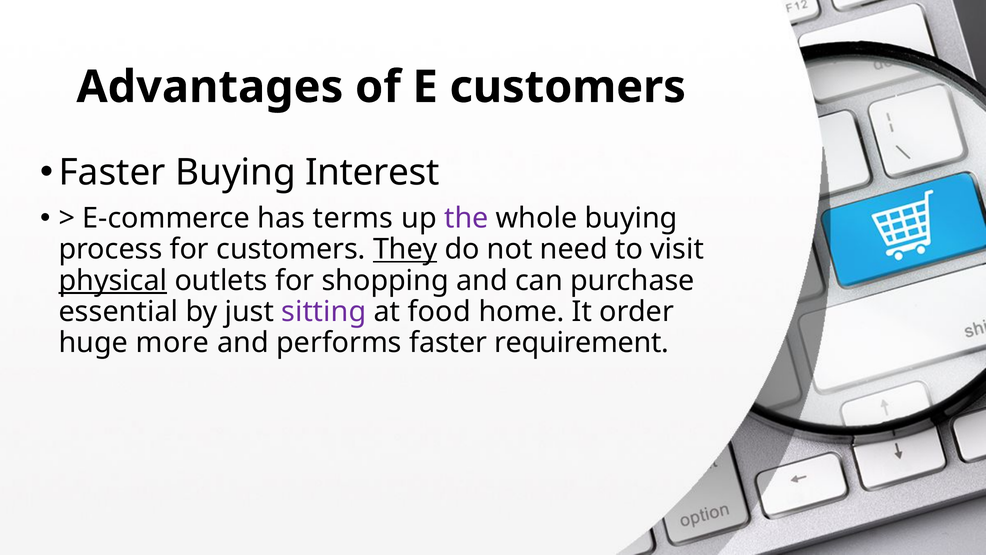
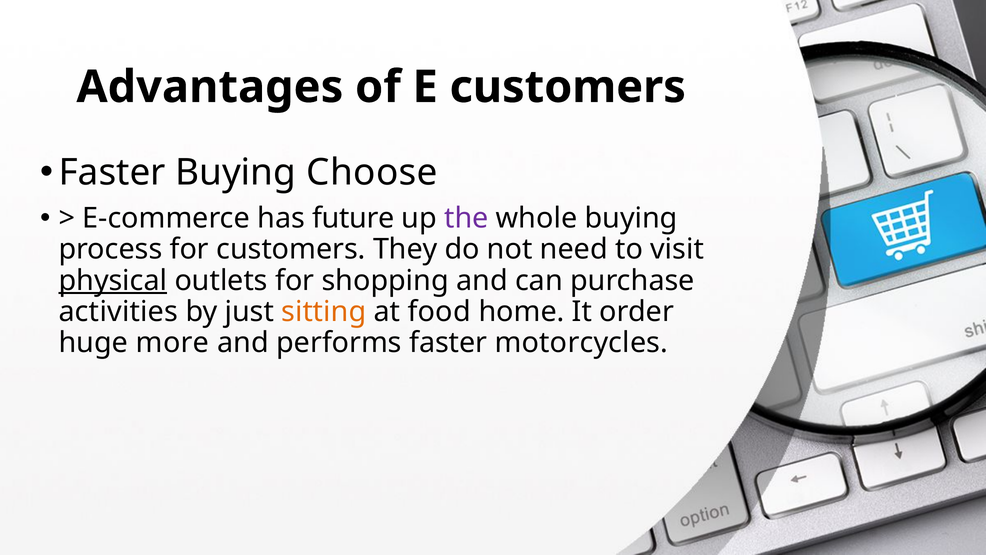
Interest: Interest -> Choose (372, 172)
terms: terms -> future (353, 218)
They underline: present -> none (405, 249)
essential: essential -> activities (118, 311)
sitting colour: purple -> orange (324, 311)
requirement: requirement -> motorcycles (581, 342)
